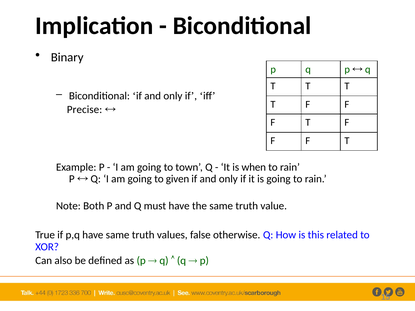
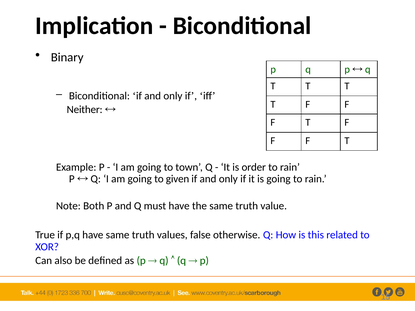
Precise: Precise -> Neither (85, 110)
when: when -> order (254, 167)
